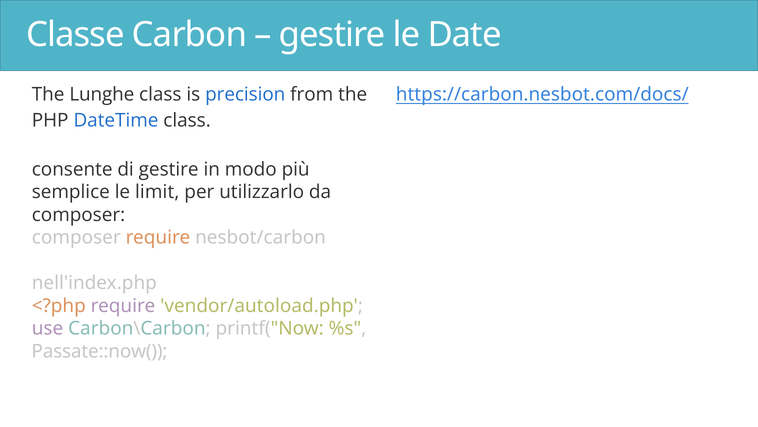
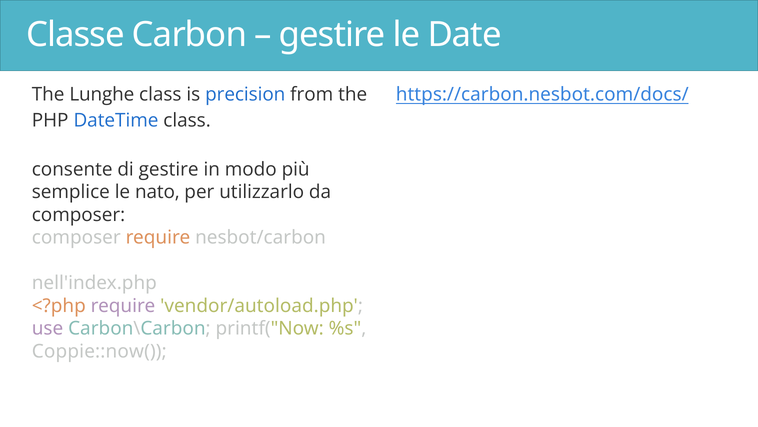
limit: limit -> nato (157, 192)
Passate::now(: Passate::now( -> Coppie::now( (99, 351)
